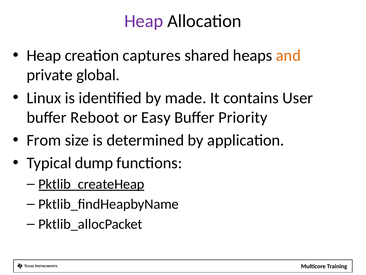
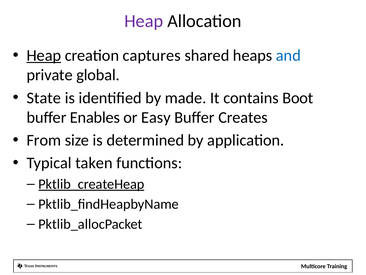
Heap underline: none -> present (44, 55)
and colour: orange -> blue (288, 55)
Linux: Linux -> State (44, 98)
User: User -> Boot (298, 98)
Reboot: Reboot -> Enables (95, 117)
Priority: Priority -> Creates (243, 117)
dump: dump -> taken (94, 163)
